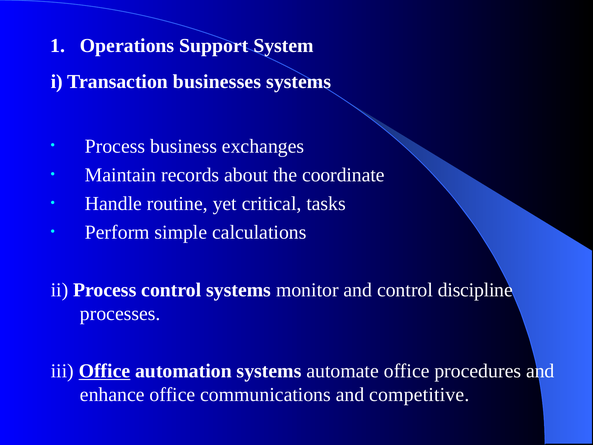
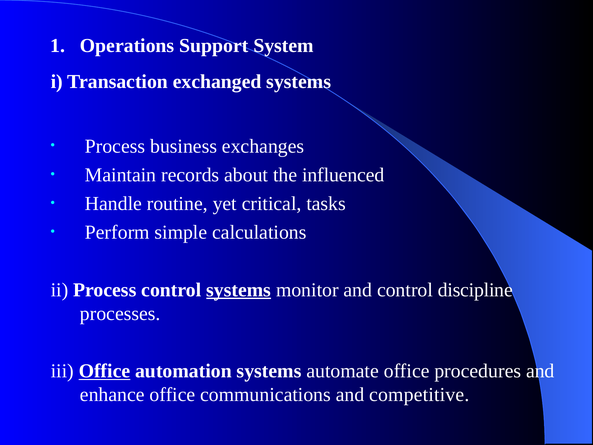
businesses: businesses -> exchanged (217, 82)
coordinate: coordinate -> influenced (343, 175)
systems underline: none -> present (239, 290)
